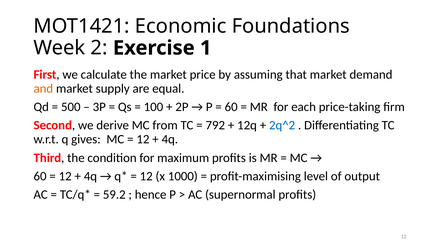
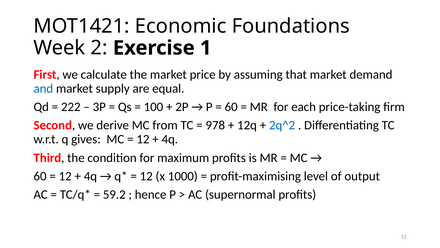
and colour: orange -> blue (43, 88)
500: 500 -> 222 (71, 107)
792: 792 -> 978 (215, 125)
